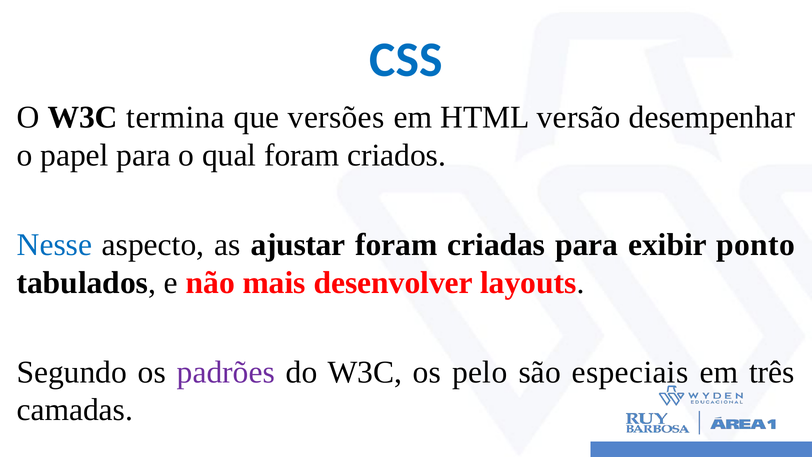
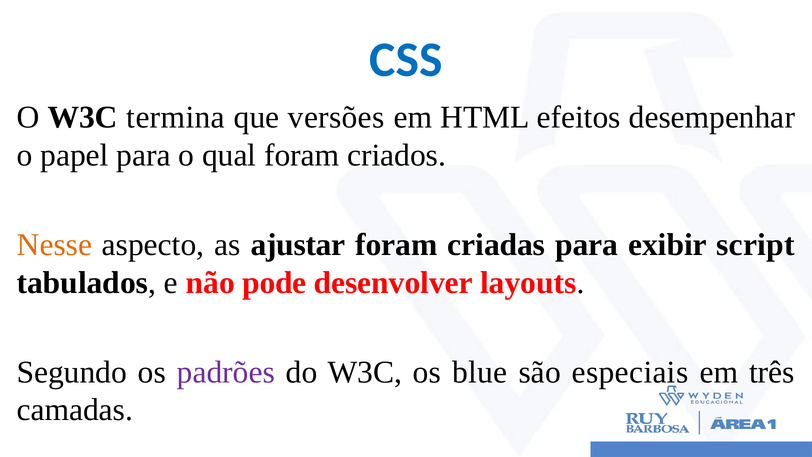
versão: versão -> efeitos (579, 117)
Nesse colour: blue -> orange (54, 245)
ponto: ponto -> script (756, 245)
mais: mais -> pode (274, 283)
pelo: pelo -> blue (480, 372)
